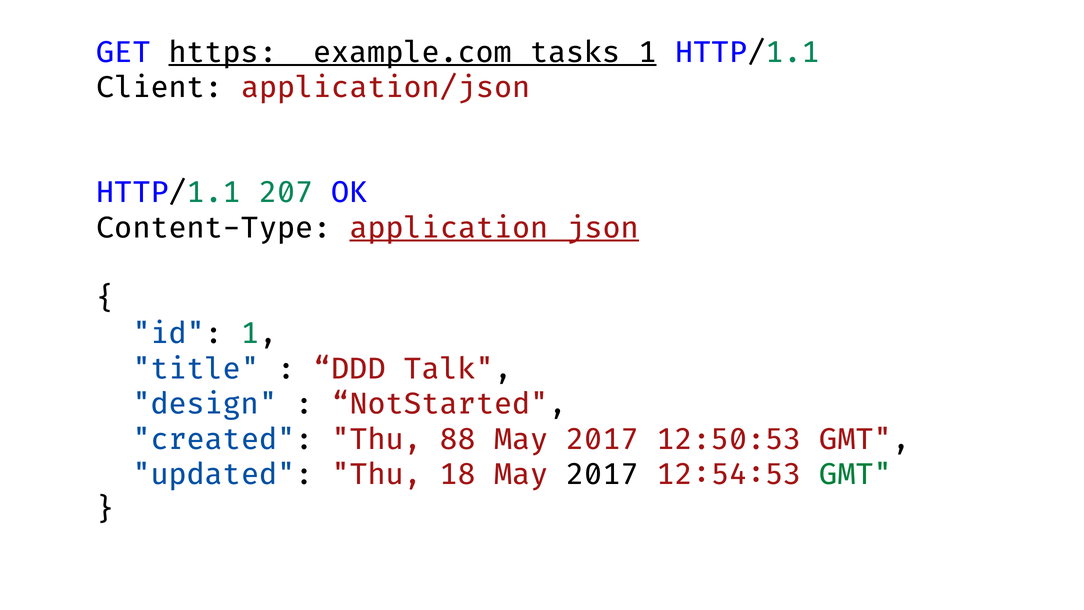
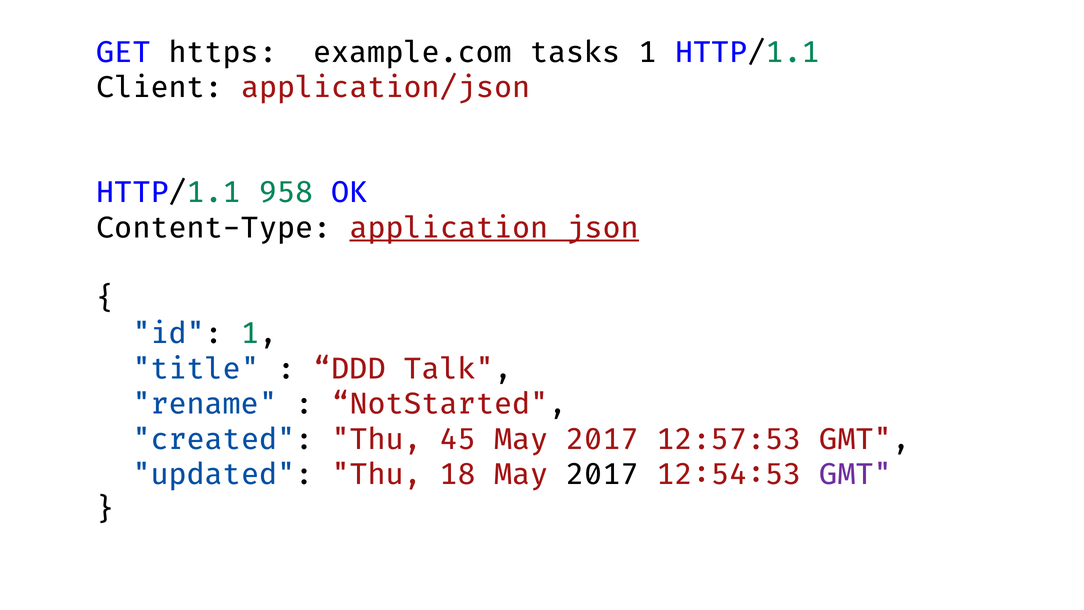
https://example.com/tasks/1 underline: present -> none (413, 52)
207: 207 -> 958 (286, 193)
design: design -> rename (205, 404)
88: 88 -> 45 (458, 439)
12:50:53: 12:50:53 -> 12:57:53 (729, 439)
GMT colour: green -> purple (856, 474)
